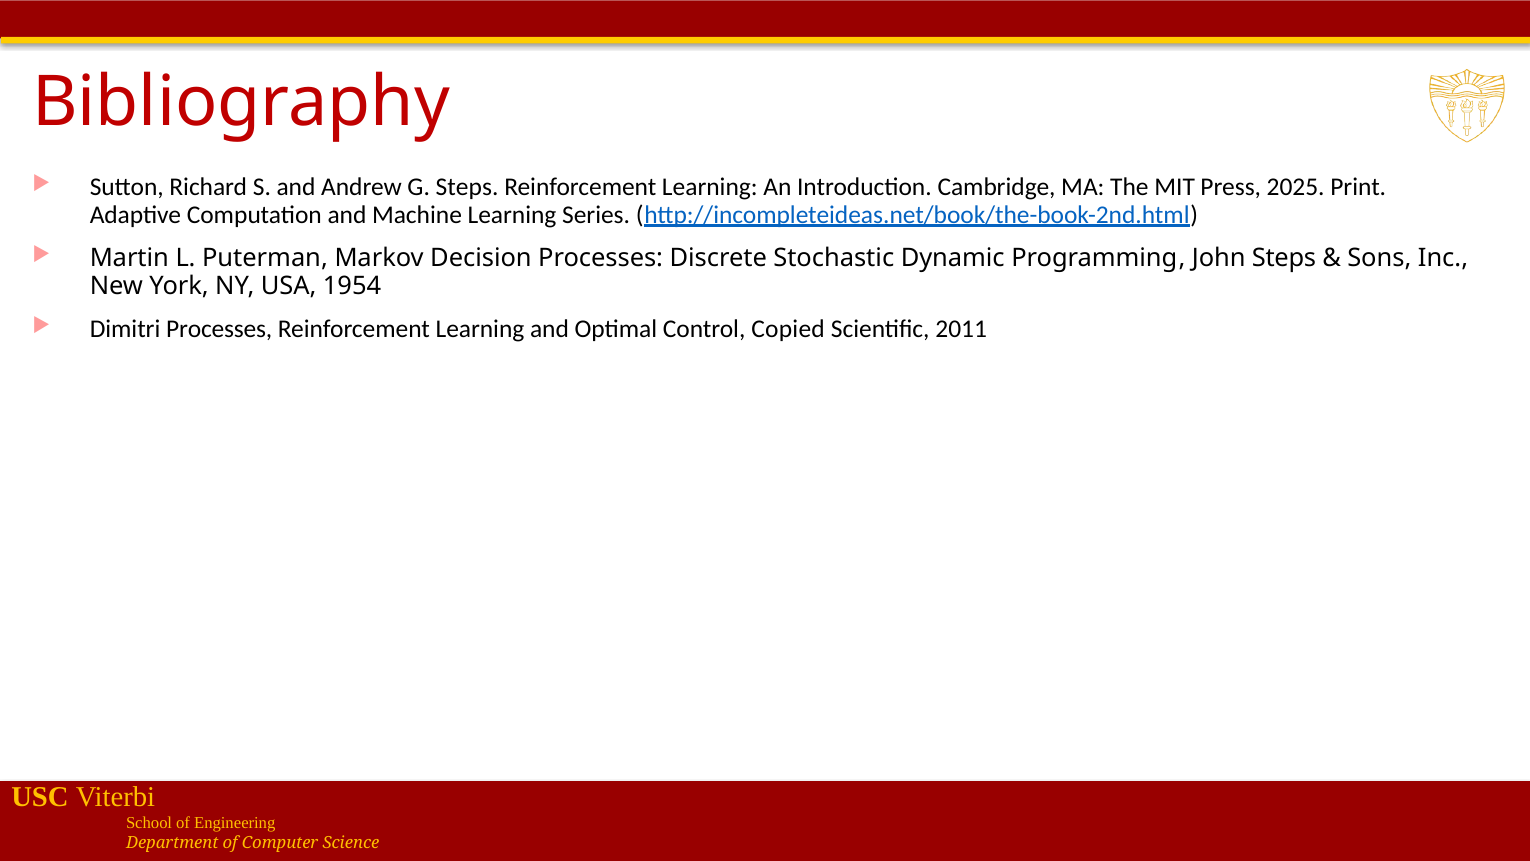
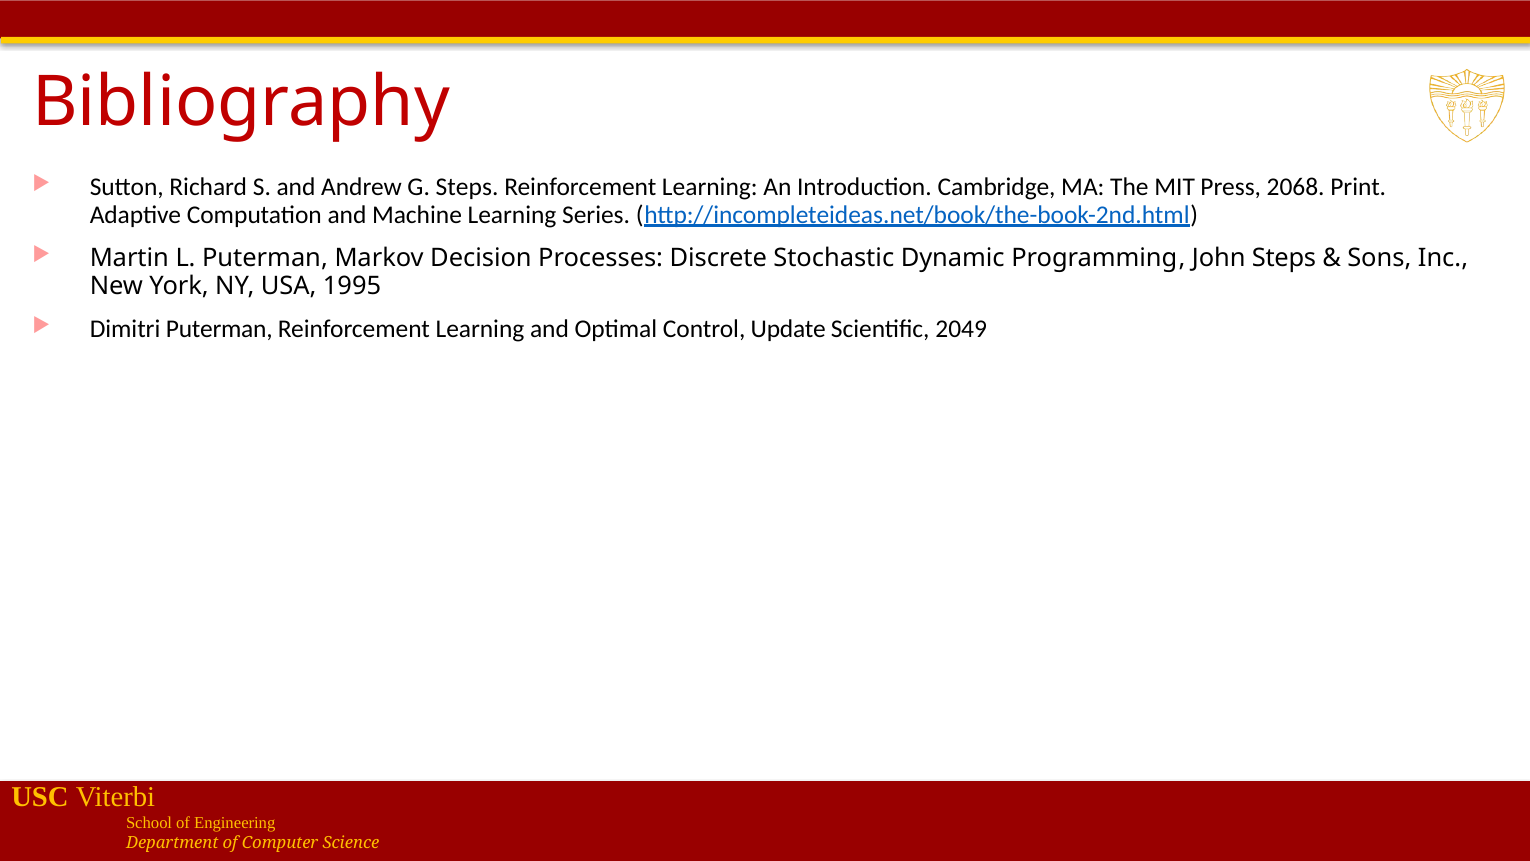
2025: 2025 -> 2068 (1296, 187)
1954: 1954 -> 1995 (352, 286)
Dimitri Processes: Processes -> Puterman (219, 329)
Copied: Copied -> Update (788, 329)
2011: 2011 -> 2049 (961, 329)
